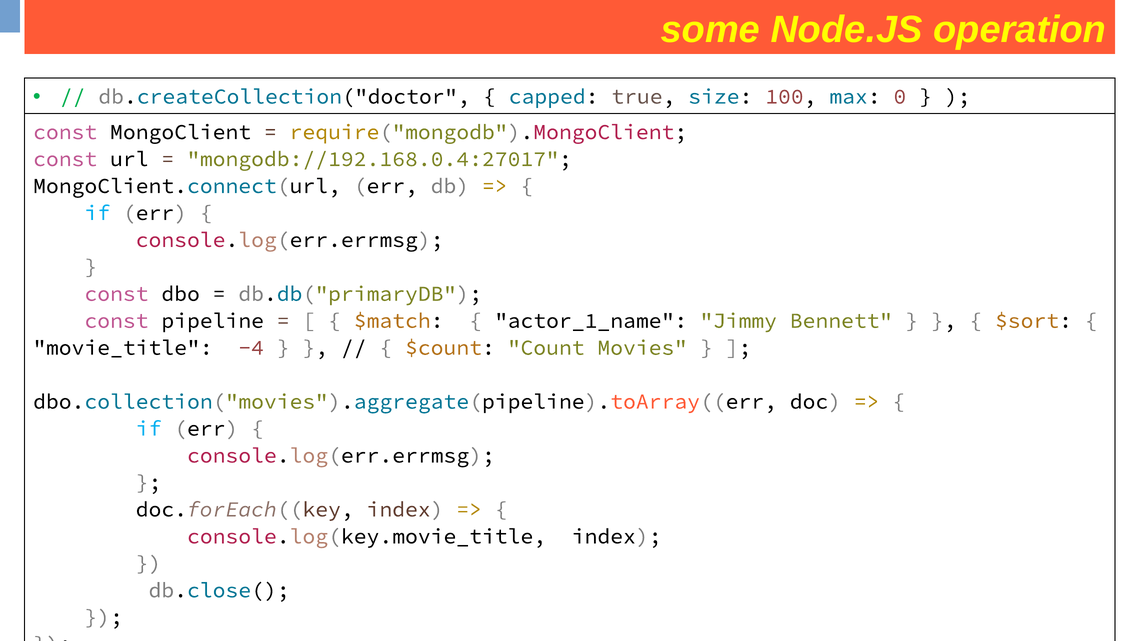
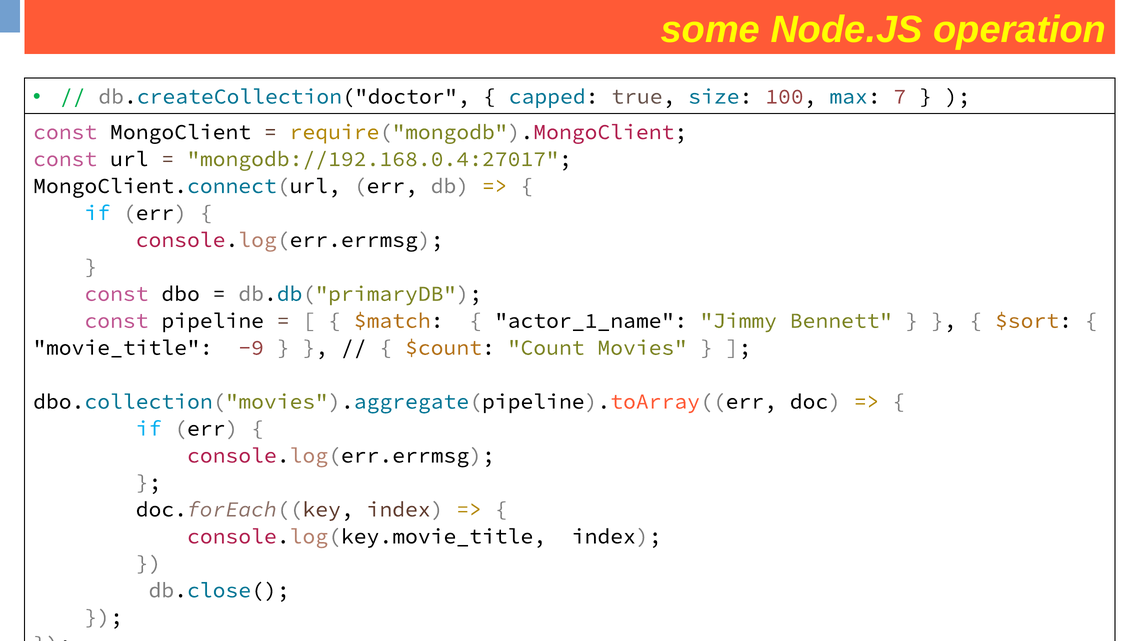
0: 0 -> 7 (900, 97)
-4: -4 -> -9 (251, 348)
